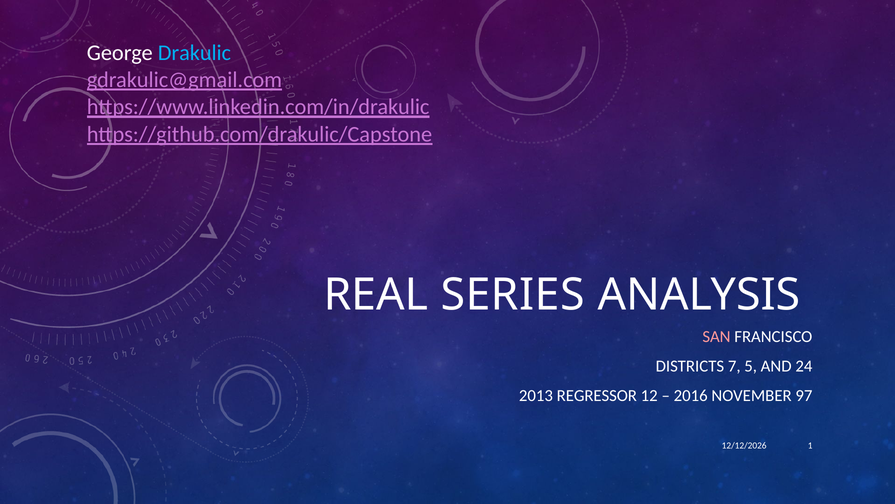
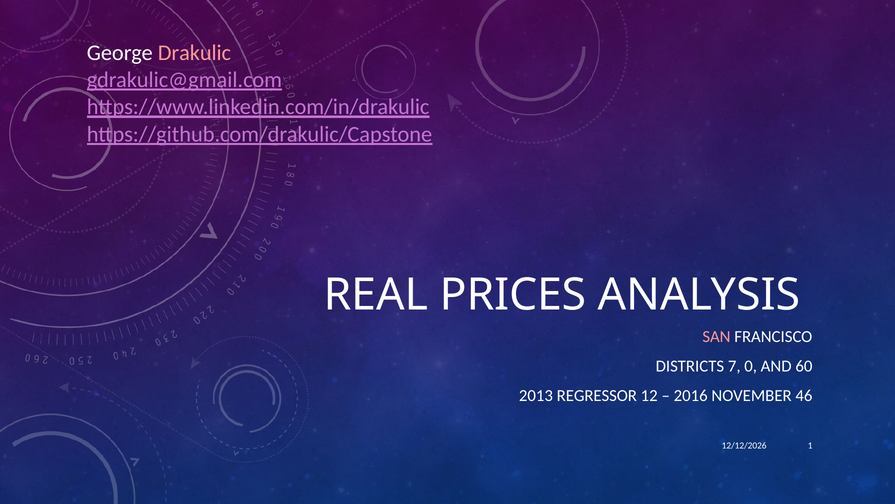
Drakulic colour: light blue -> pink (194, 53)
SERIES: SERIES -> PRICES (513, 295)
5: 5 -> 0 (751, 366)
24: 24 -> 60 (804, 366)
97: 97 -> 46 (804, 395)
